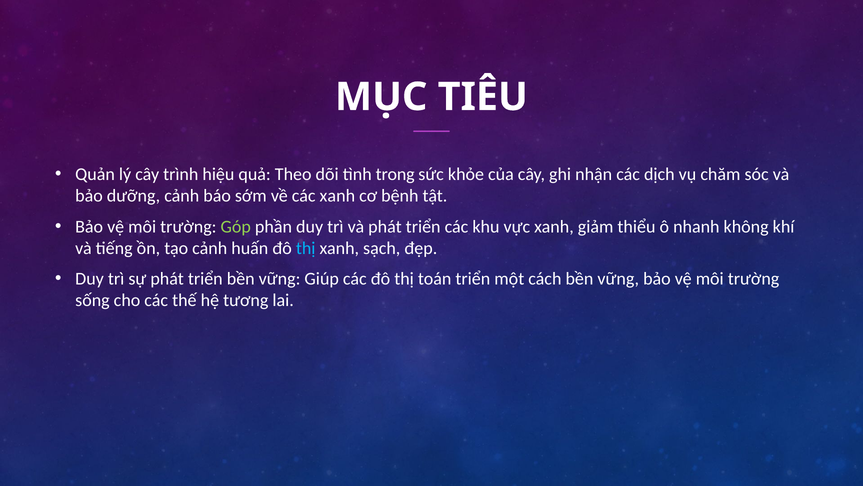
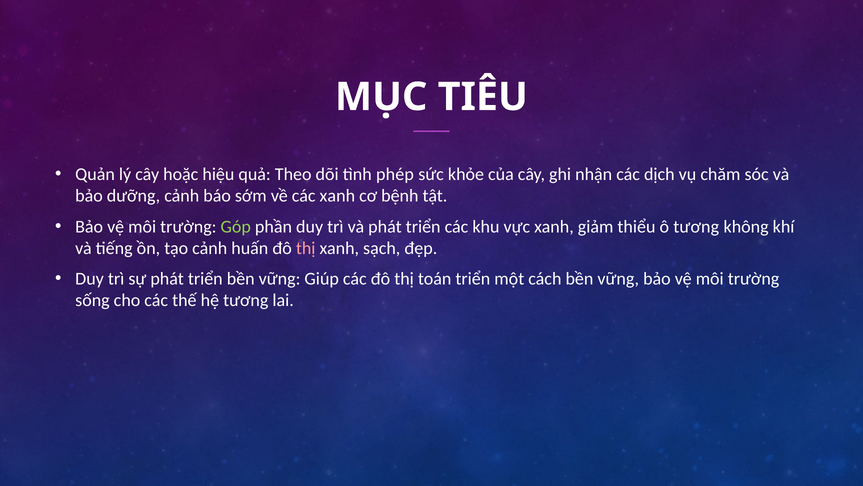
trình: trình -> hoặc (181, 174)
trong: trong -> phép (395, 174)
ô nhanh: nhanh -> tương (696, 226)
thị colour: light blue -> pink (306, 248)
